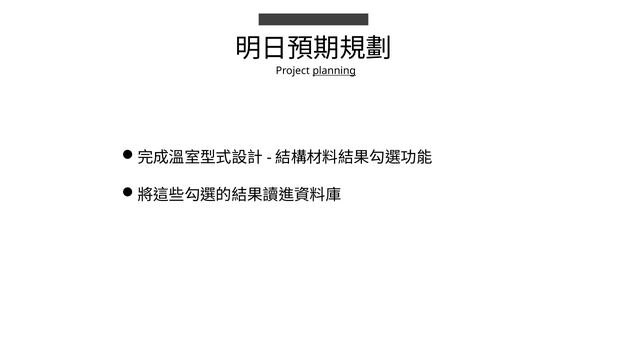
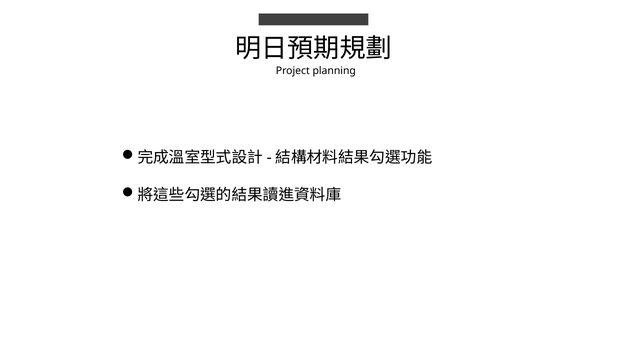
planning underline: present -> none (334, 71)
